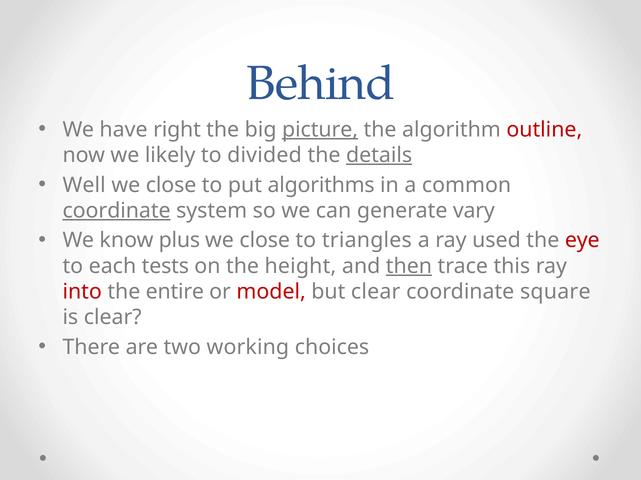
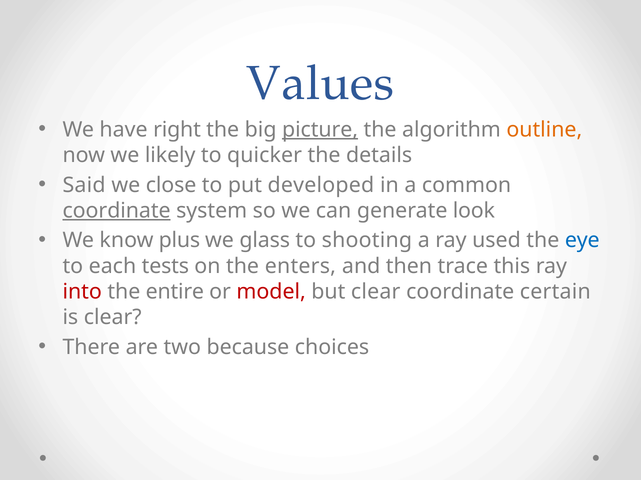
Behind: Behind -> Values (320, 83)
outline colour: red -> orange (544, 130)
divided: divided -> quicker (265, 155)
details underline: present -> none (379, 155)
Well: Well -> Said (84, 185)
algorithms: algorithms -> developed (321, 185)
vary: vary -> look (474, 211)
close: close -> glass (265, 241)
triangles: triangles -> shooting (367, 241)
eye colour: red -> blue (582, 241)
height: height -> enters (300, 266)
then underline: present -> none (409, 266)
square: square -> certain (555, 292)
working: working -> because (248, 348)
